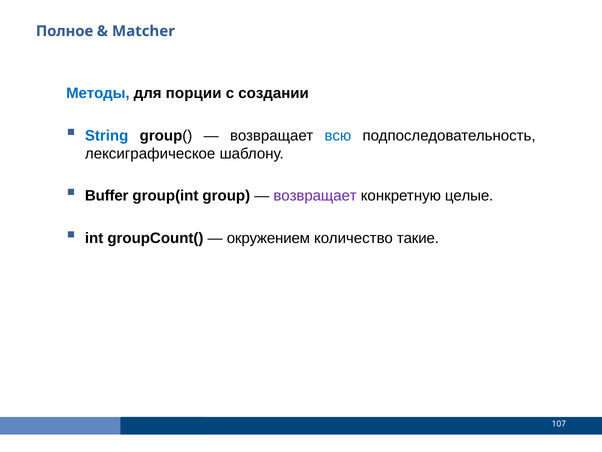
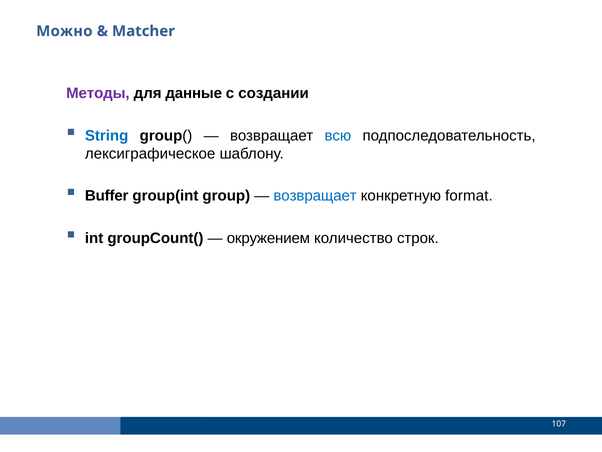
Полное: Полное -> Можно (64, 31)
Методы colour: blue -> purple (98, 93)
порции: порции -> данные (194, 93)
возвращает colour: purple -> blue (315, 196)
целые: целые -> format (469, 196)
такие: такие -> строк (418, 238)
